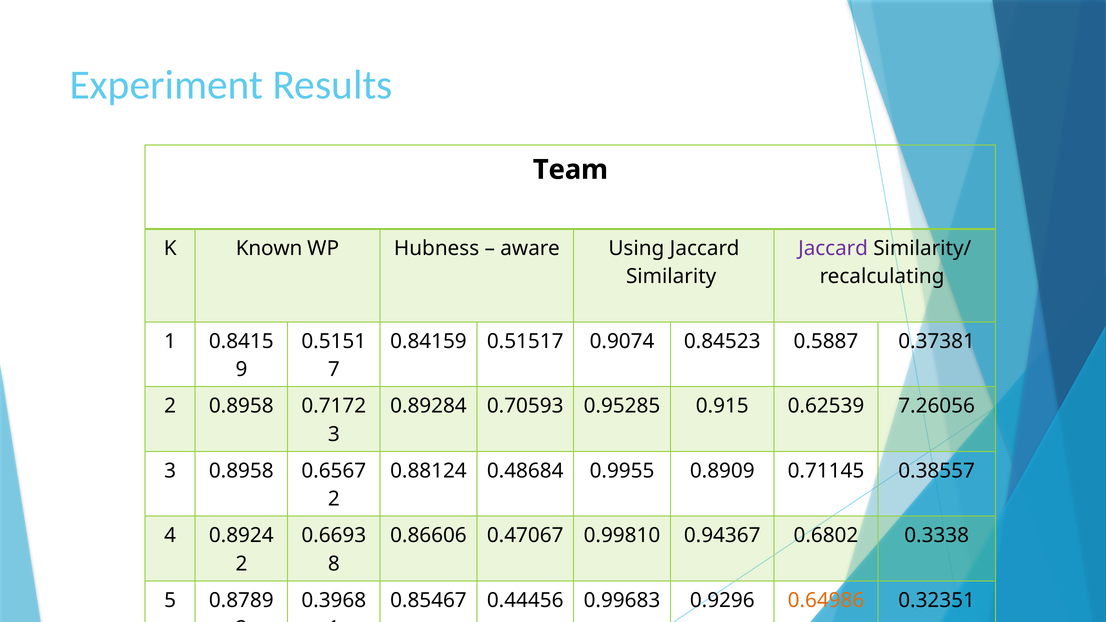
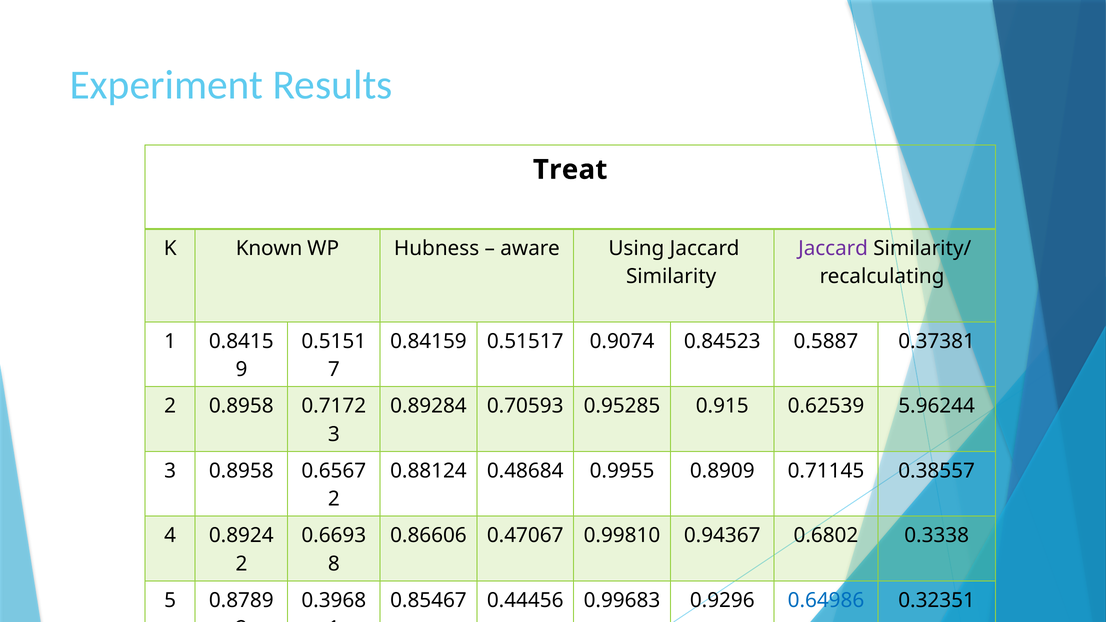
Team: Team -> Treat (570, 170)
7.26056: 7.26056 -> 5.96244 (937, 406)
0.64986 colour: orange -> blue (826, 601)
